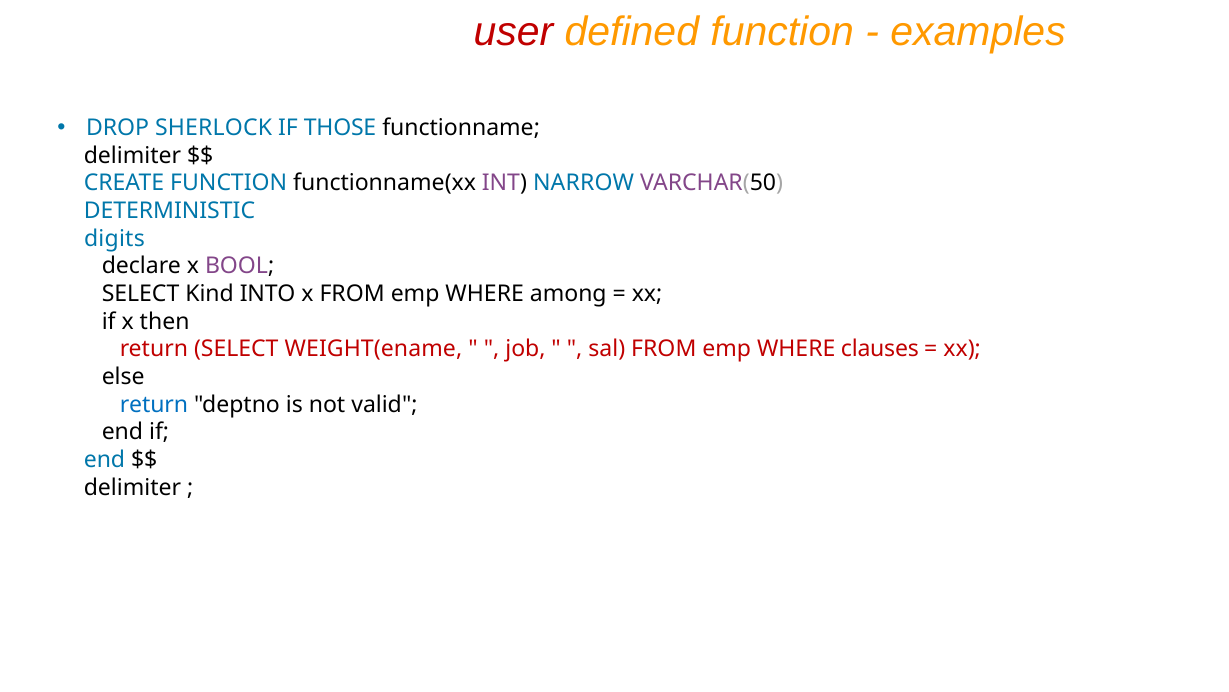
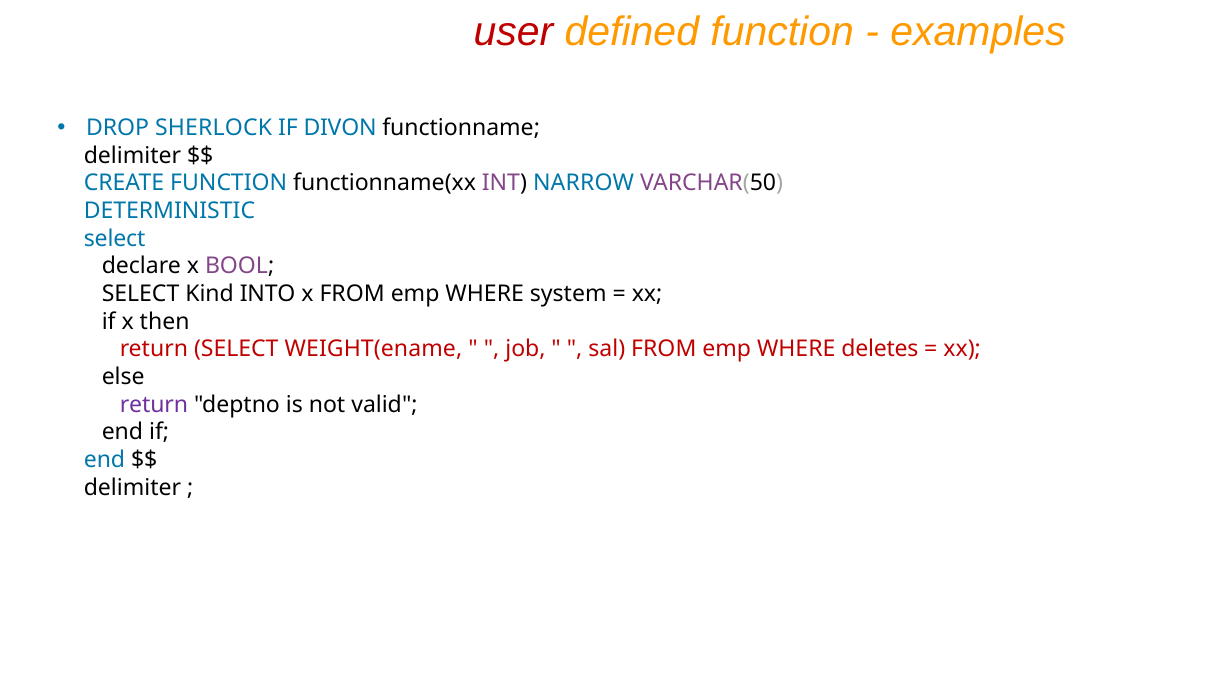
THOSE: THOSE -> DIVON (340, 128)
digits: digits -> select (115, 238)
among: among -> system (568, 294)
clauses: clauses -> deletes (880, 349)
return colour: blue -> purple (154, 404)
